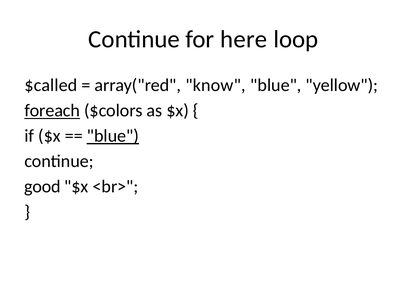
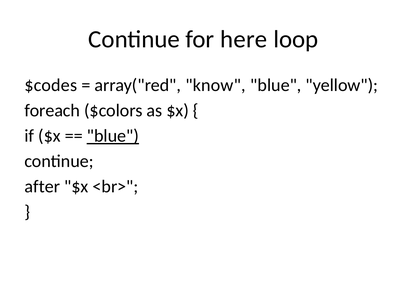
$called: $called -> $codes (51, 85)
foreach underline: present -> none (52, 111)
good: good -> after (42, 187)
